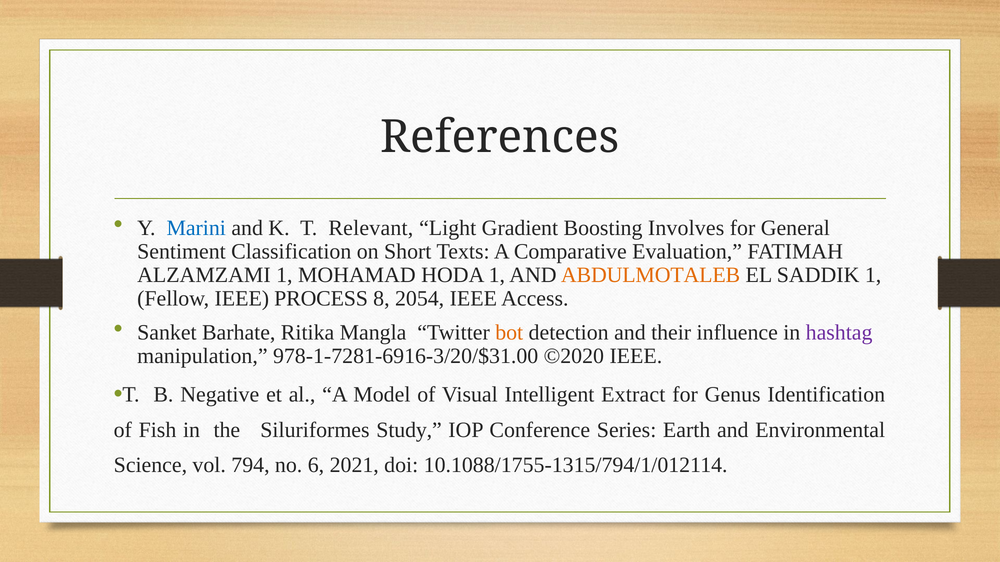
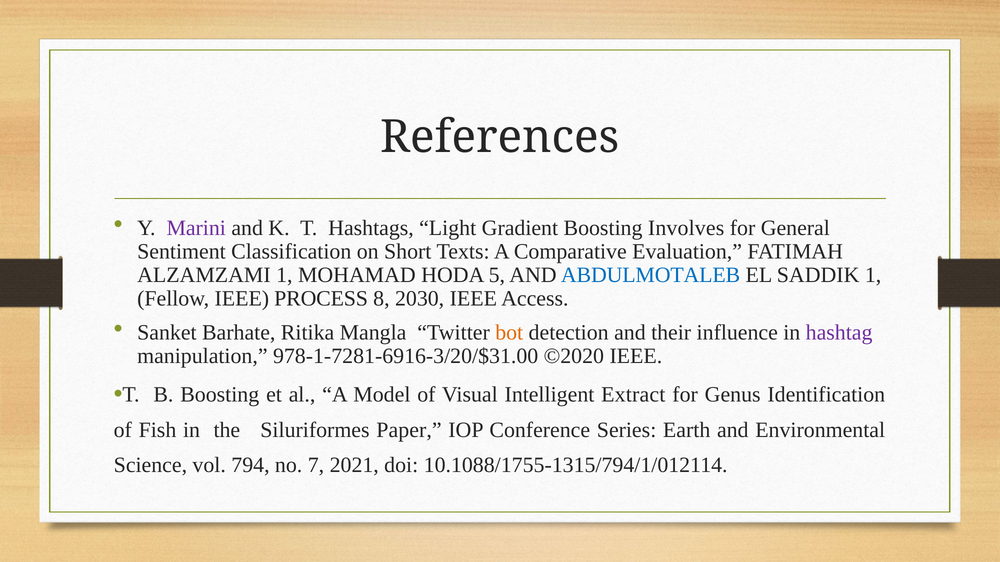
Marini colour: blue -> purple (196, 228)
Relevant: Relevant -> Hashtags (371, 228)
HODA 1: 1 -> 5 (497, 275)
ABDULMOTALEB colour: orange -> blue (651, 275)
2054: 2054 -> 2030 (420, 299)
B Negative: Negative -> Boosting (220, 395)
Study: Study -> Paper (409, 430)
6: 6 -> 7 (316, 466)
